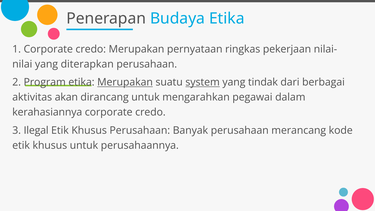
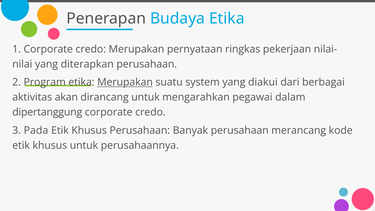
system underline: present -> none (203, 82)
tindak: tindak -> diakui (263, 82)
kerahasiannya: kerahasiannya -> dipertanggung (47, 112)
Ilegal: Ilegal -> Pada (36, 130)
